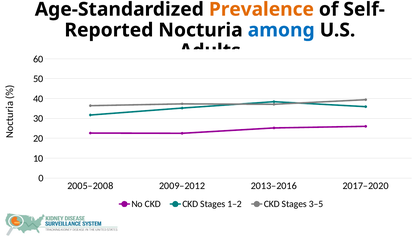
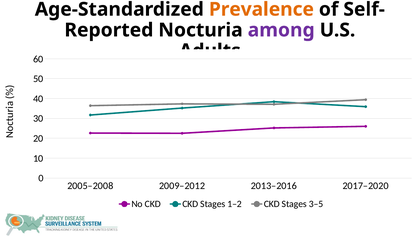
among colour: blue -> purple (281, 30)
